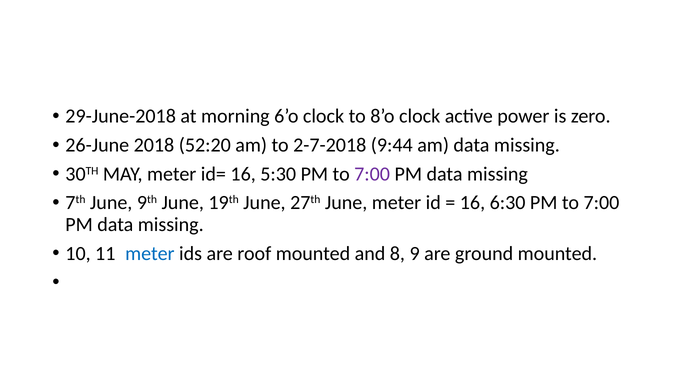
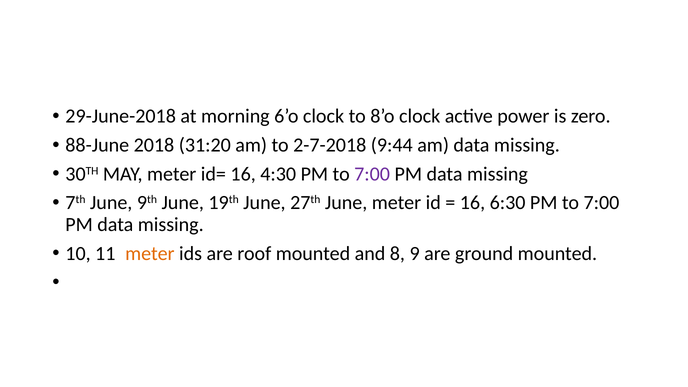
26-June: 26-June -> 88-June (97, 145)
52:20: 52:20 -> 31:20 (205, 145)
5:30: 5:30 -> 4:30 (278, 174)
meter colour: blue -> orange (150, 253)
